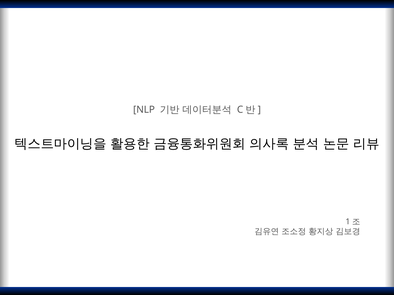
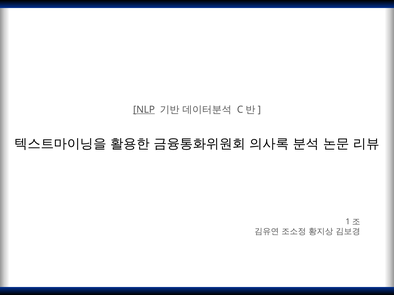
NLP underline: none -> present (144, 110)
